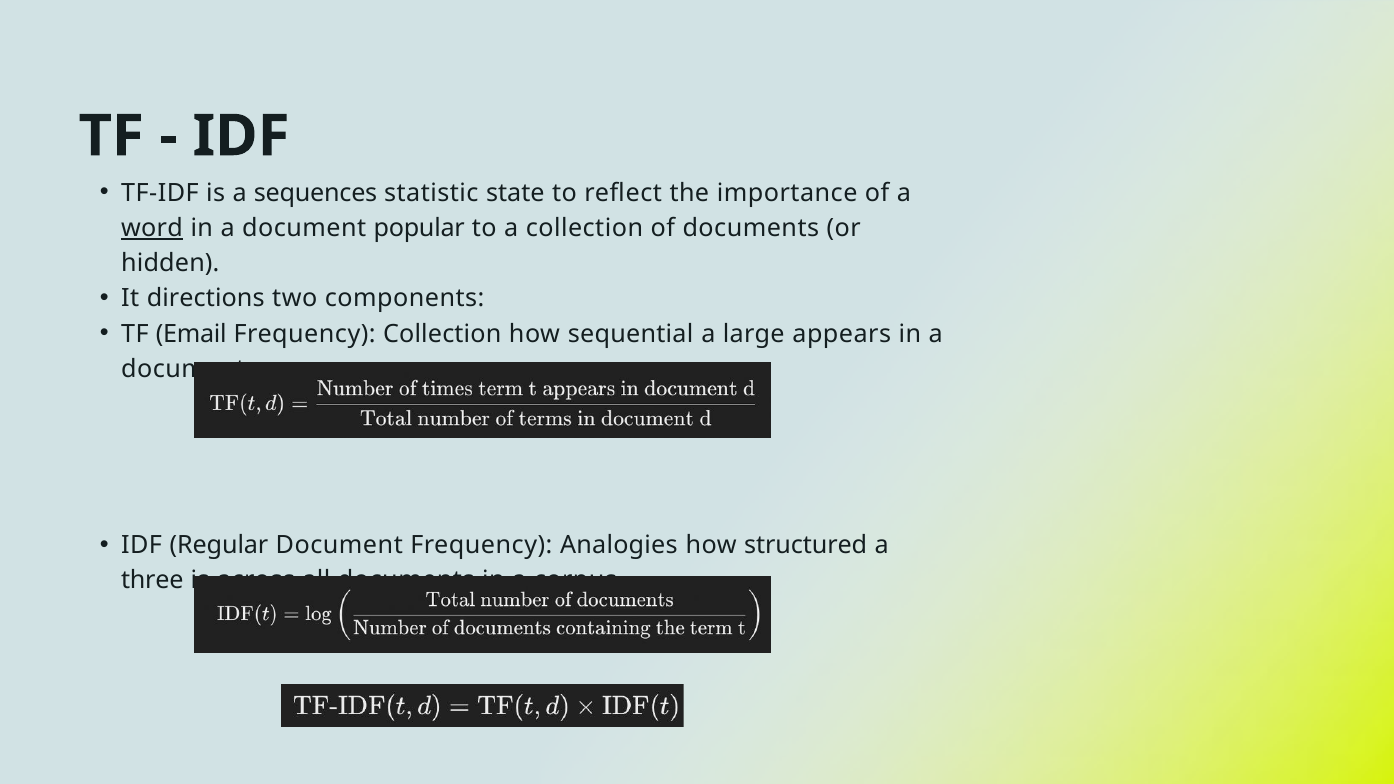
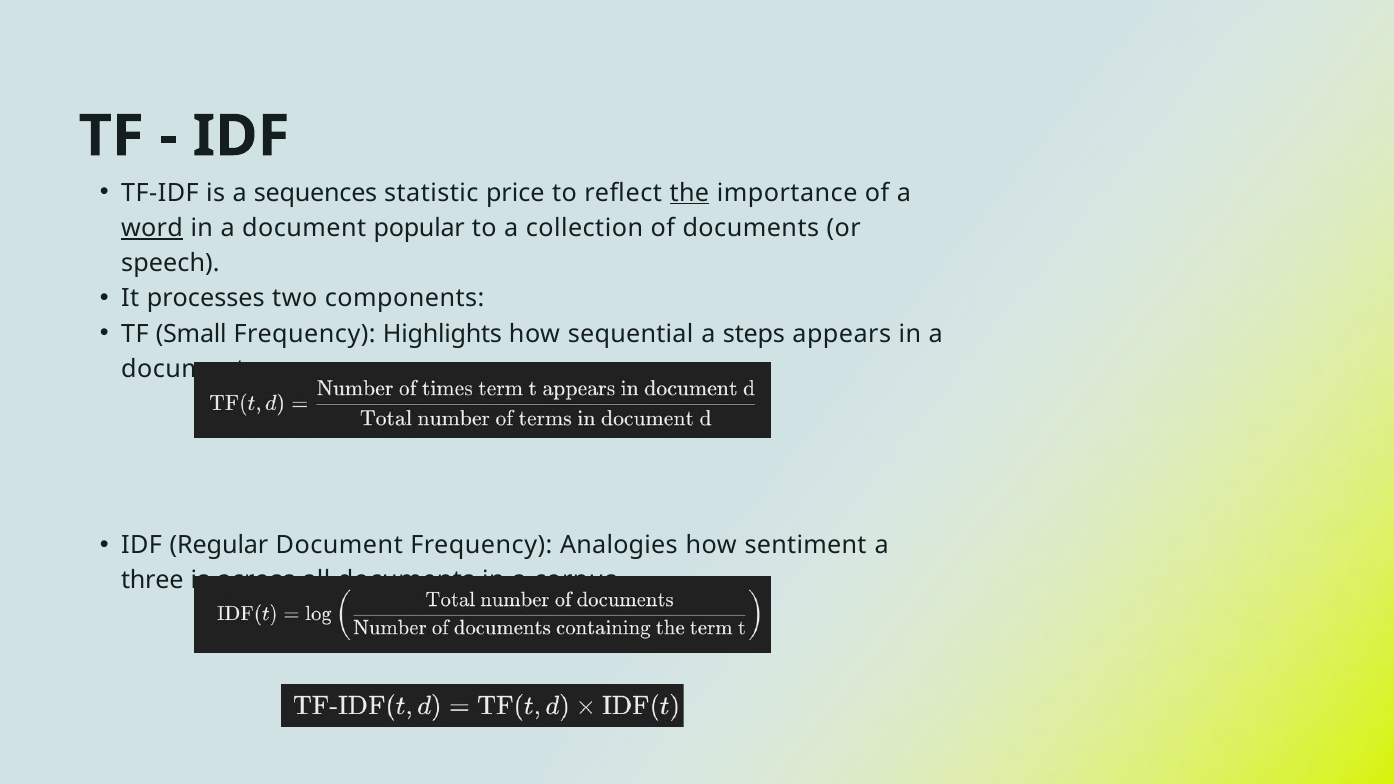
state: state -> price (515, 193)
the underline: none -> present (689, 193)
hidden: hidden -> speech (170, 263)
directions: directions -> processes (206, 299)
Email: Email -> Small (191, 334)
Frequency Collection: Collection -> Highlights (442, 334)
large: large -> steps (754, 334)
structured: structured -> sentiment (806, 545)
